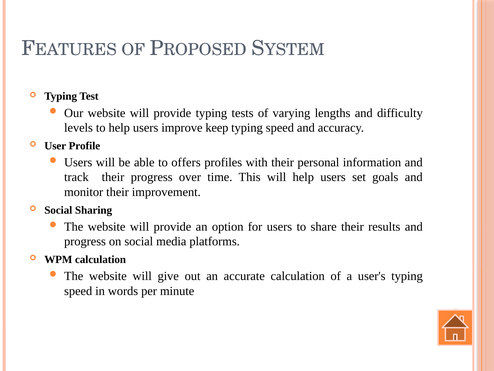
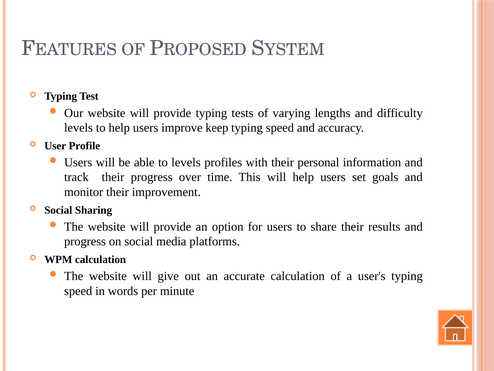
to offers: offers -> levels (186, 162)
